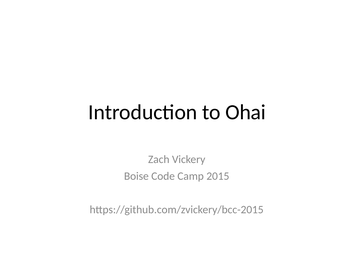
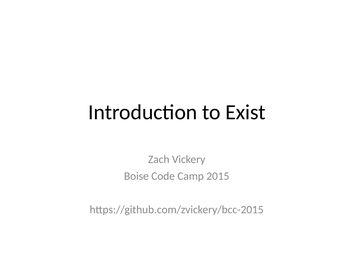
Ohai: Ohai -> Exist (246, 112)
